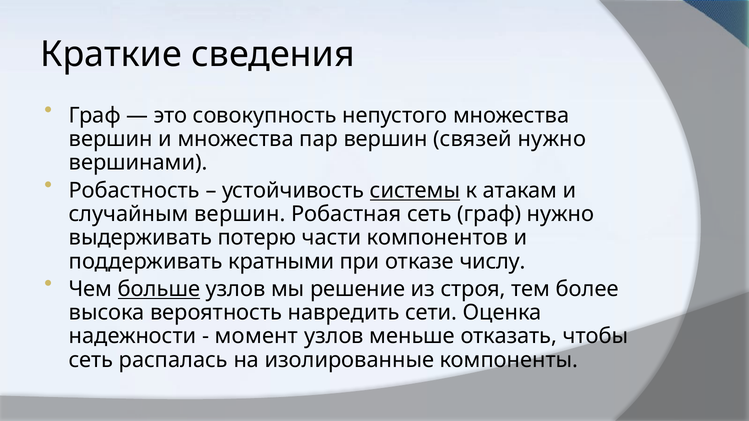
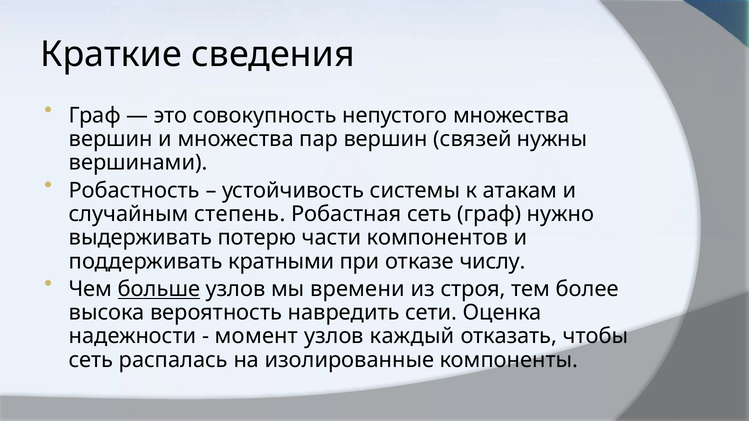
связей нужно: нужно -> нужны (552, 139)
системы underline: present -> none (415, 191)
случайным вершин: вершин -> степень (240, 214)
решение: решение -> времени (357, 289)
меньше: меньше -> каждый (412, 336)
